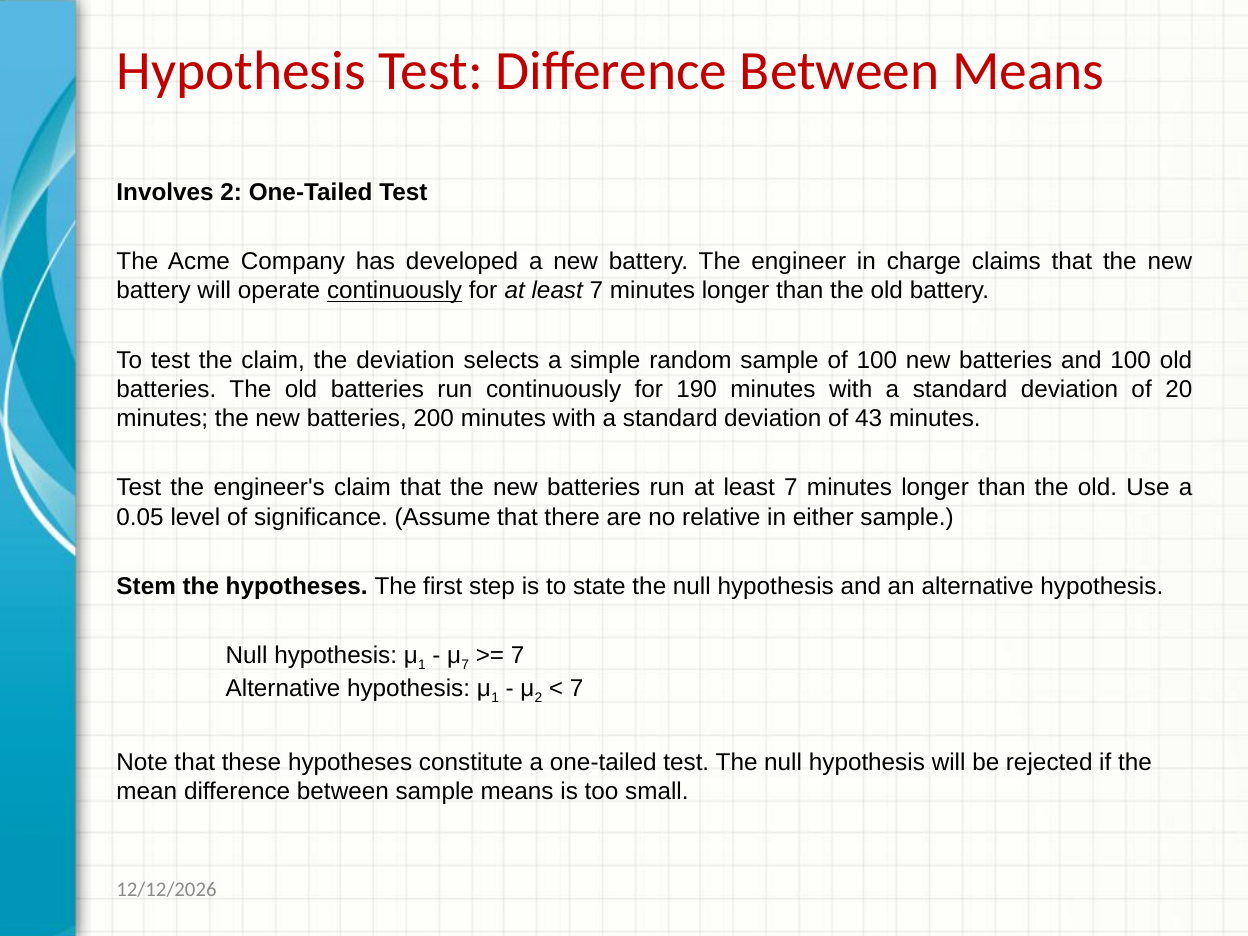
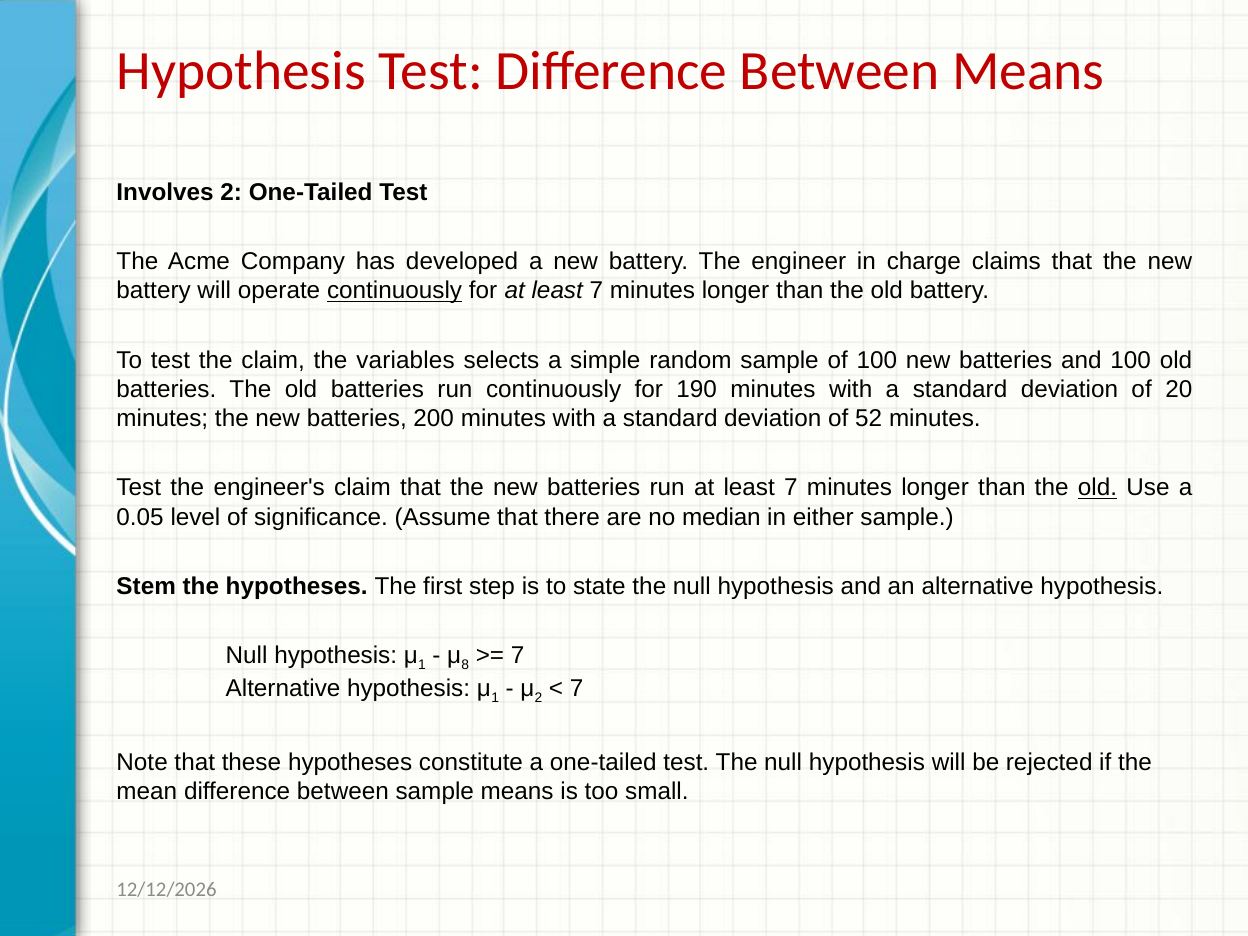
the deviation: deviation -> variables (406, 360)
43: 43 -> 52 (869, 419)
old underline: none -> present (1097, 488)
relative: relative -> median (721, 517)
7: 7 -> 8 (465, 665)
